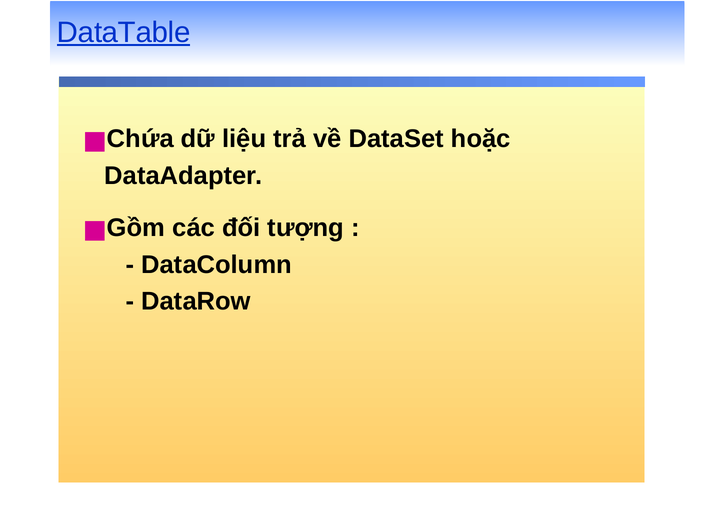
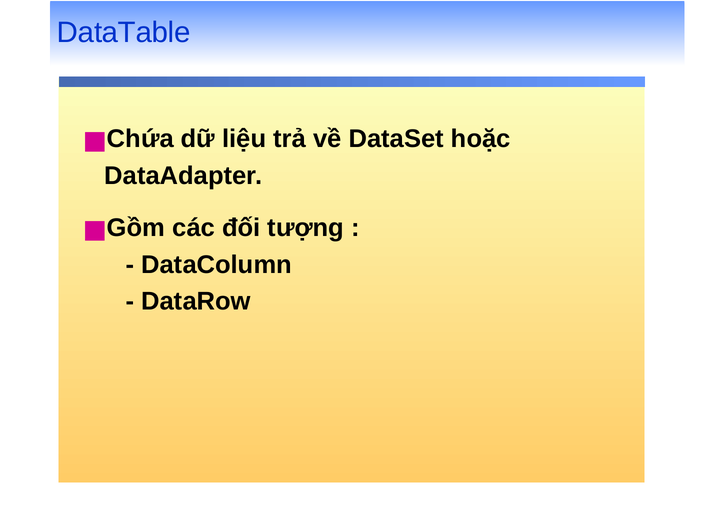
DataTable underline: present -> none (124, 32)
